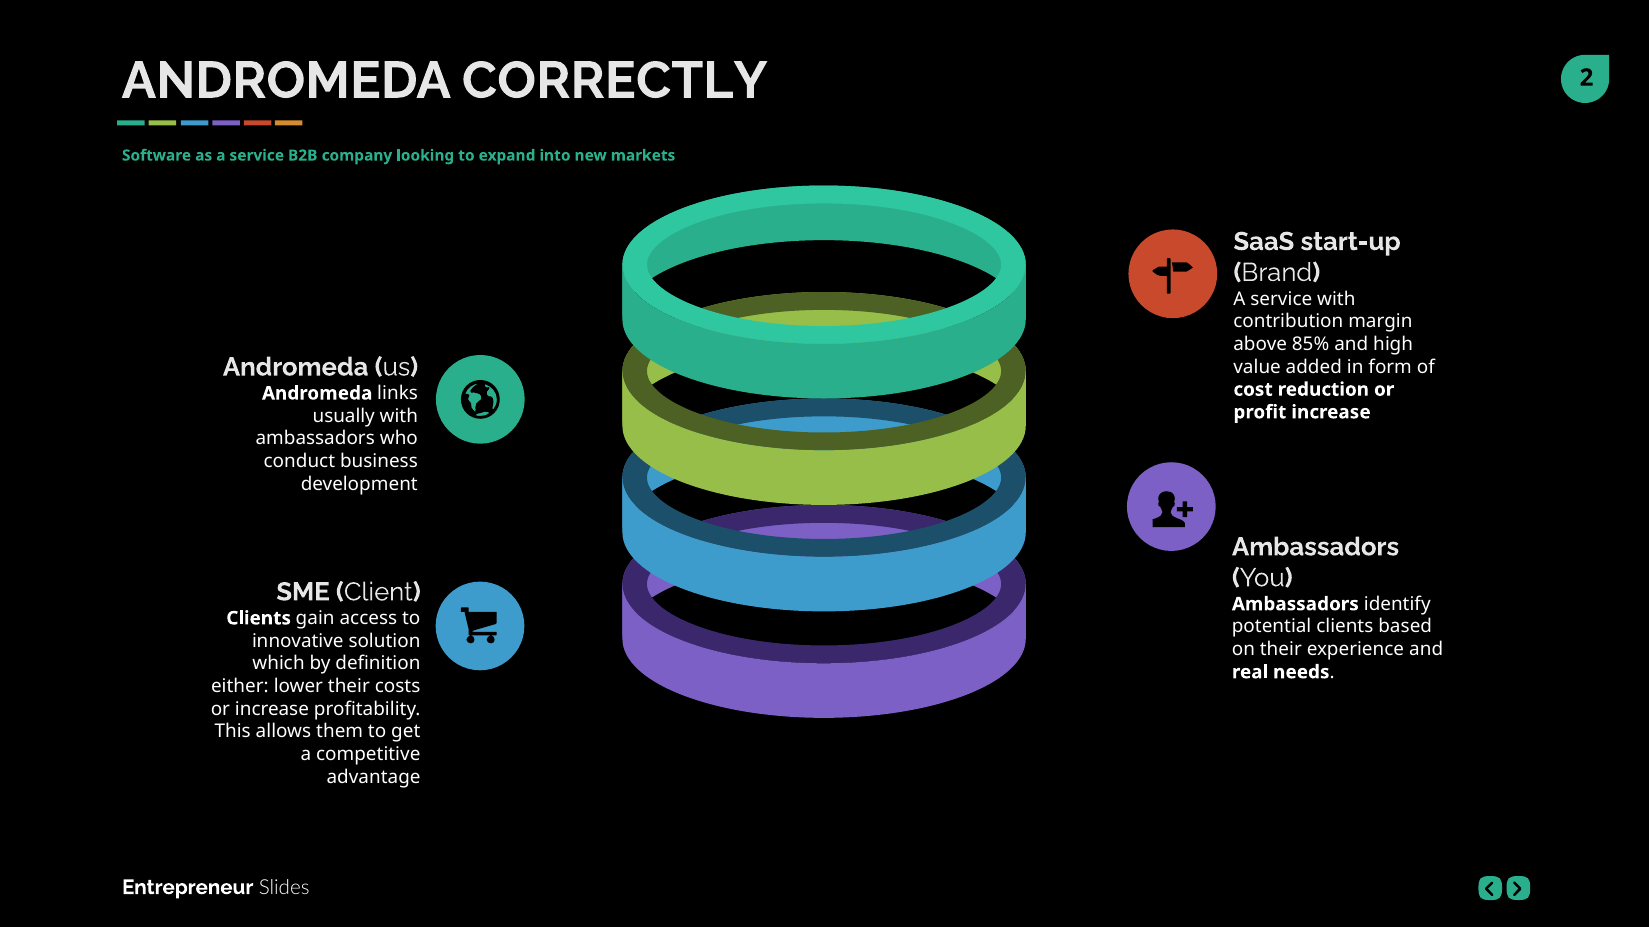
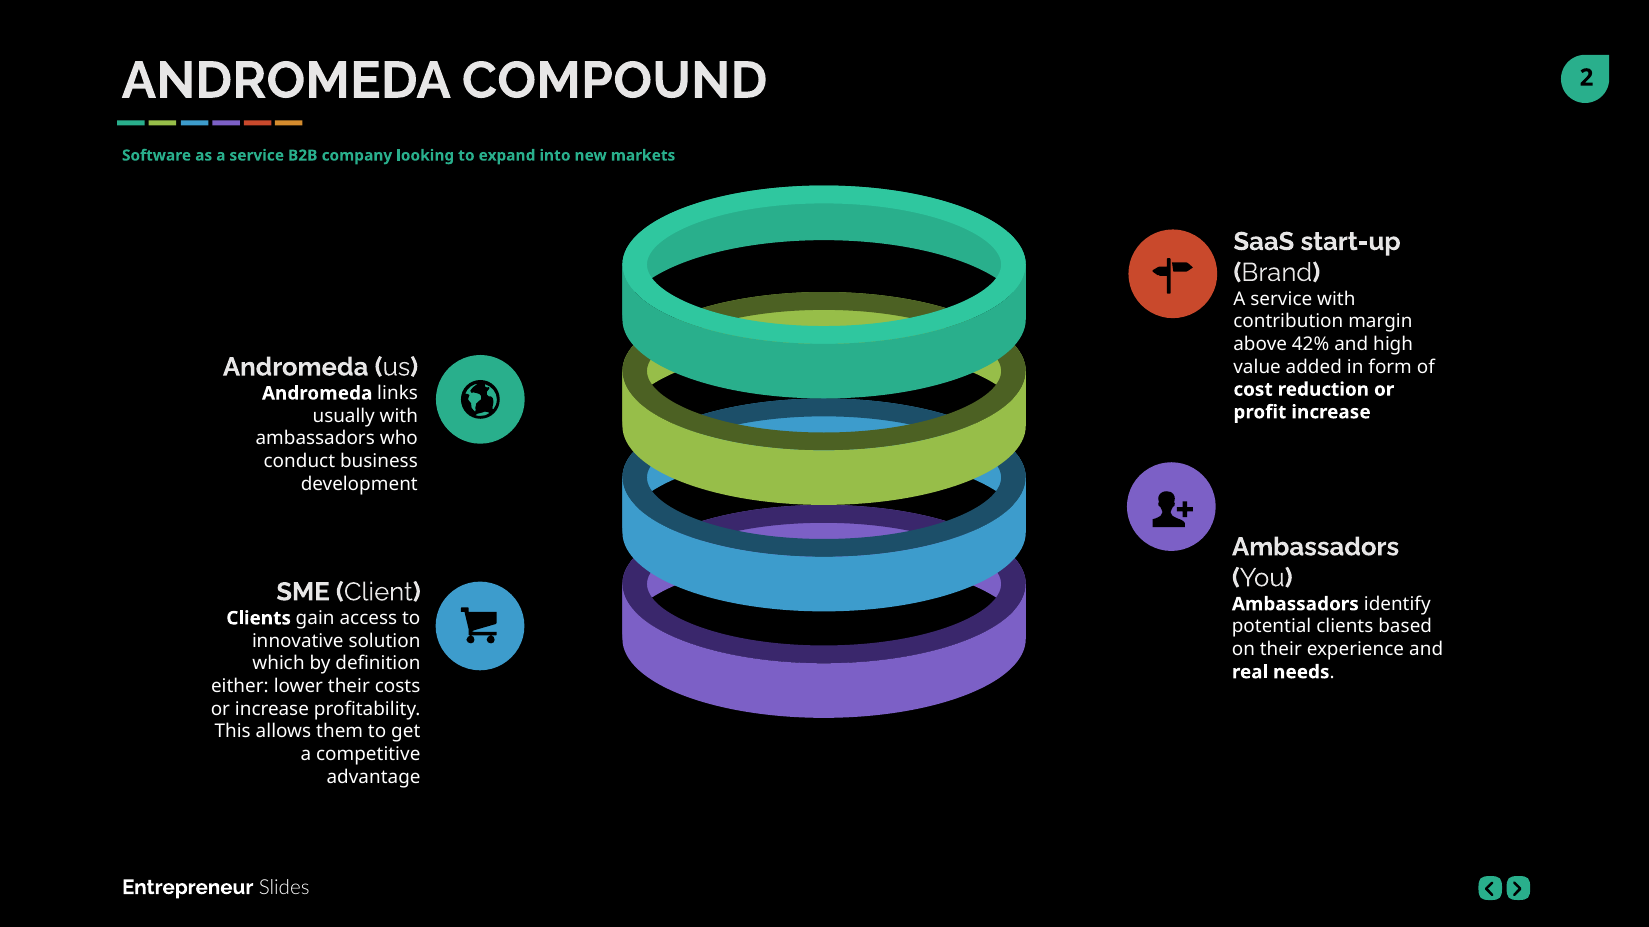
CORRECTLY: CORRECTLY -> COMPOUND (615, 81)
85%: 85% -> 42% (1311, 344)
